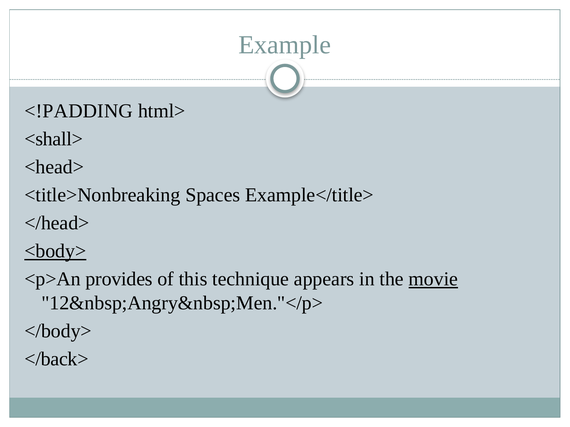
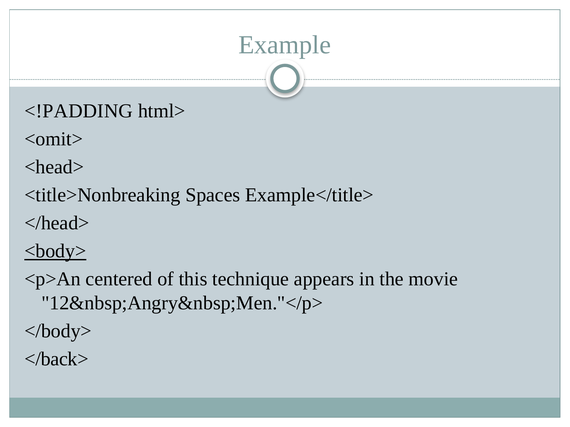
<shall>: <shall> -> <omit> (54, 139)
provides: provides -> centered (119, 279)
movie underline: present -> none (433, 279)
